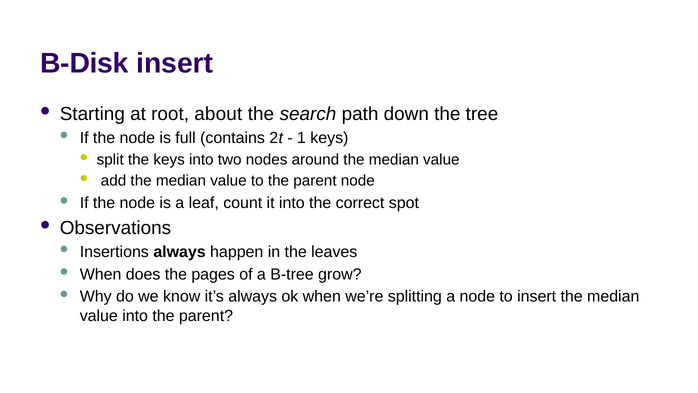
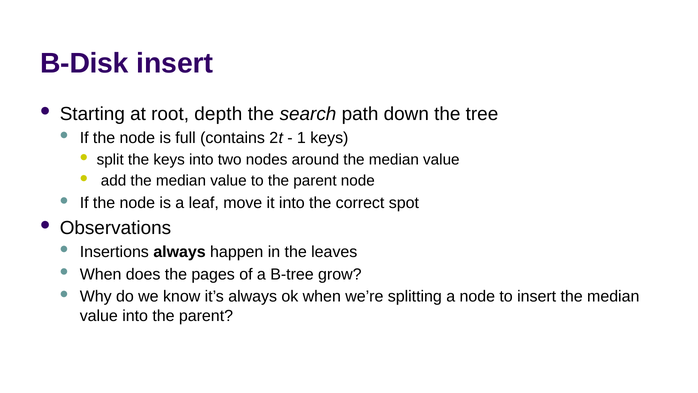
about: about -> depth (218, 114)
count: count -> move (243, 203)
